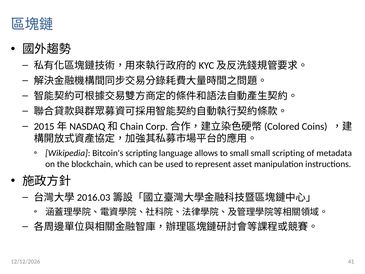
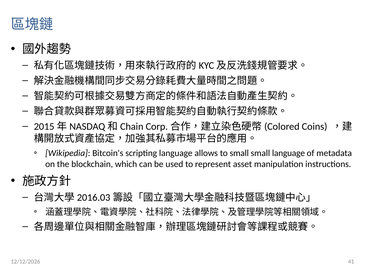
small scripting: scripting -> language (288, 153)
